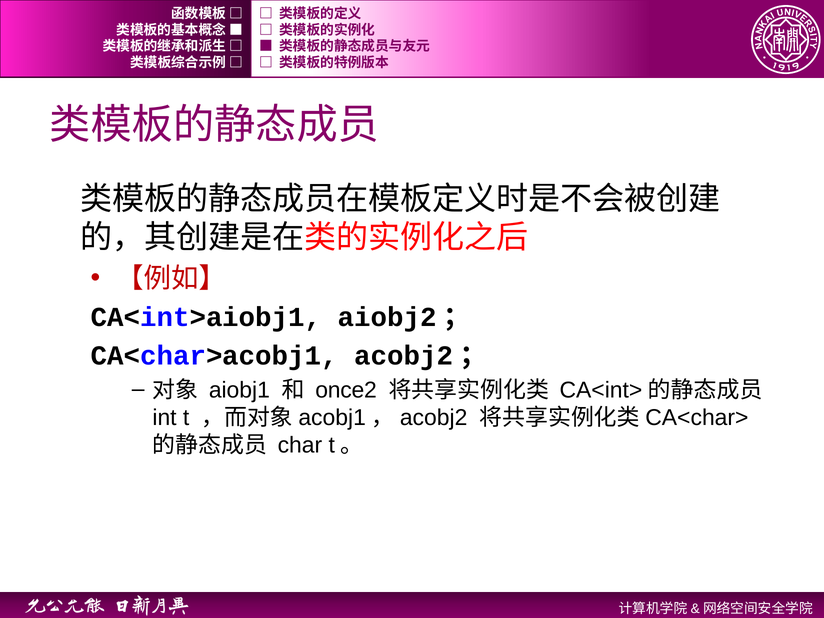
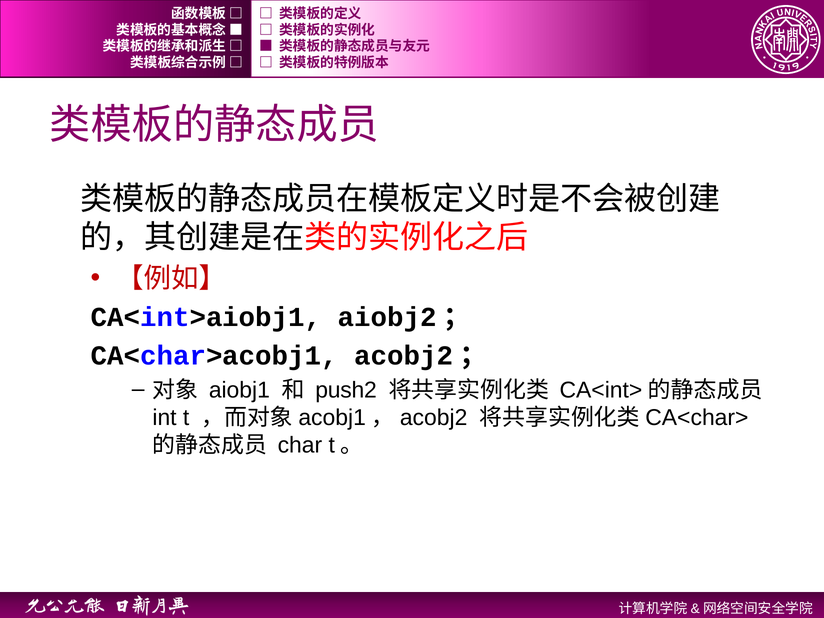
once2: once2 -> push2 (346, 390)
